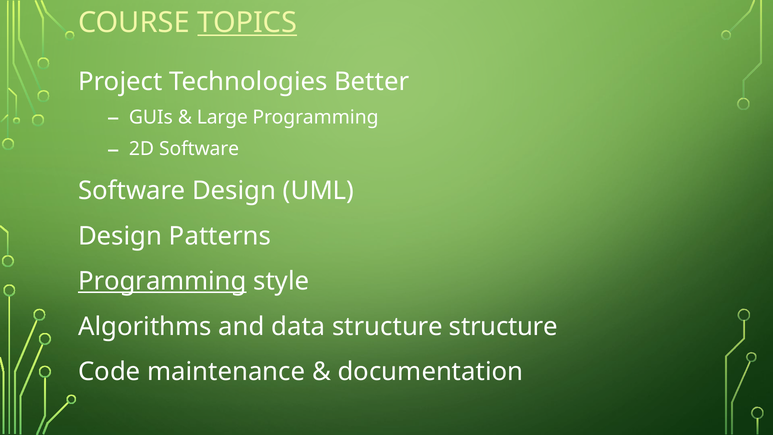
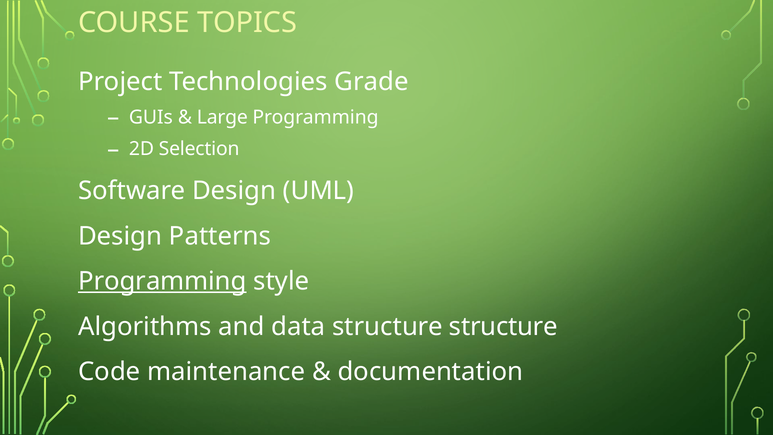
TOPICS underline: present -> none (247, 23)
Better: Better -> Grade (372, 82)
2D Software: Software -> Selection (199, 149)
